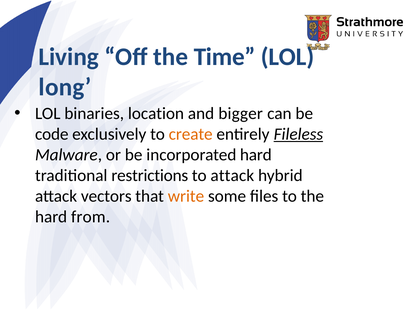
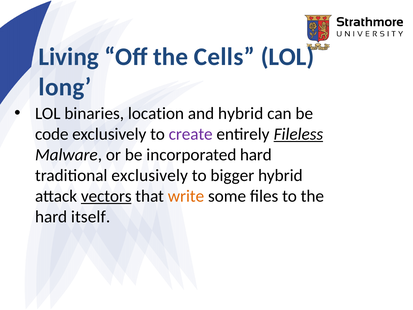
Time: Time -> Cells (224, 57)
and bigger: bigger -> hybrid (241, 113)
create colour: orange -> purple (191, 134)
traditional restrictions: restrictions -> exclusively (150, 175)
to attack: attack -> bigger (232, 175)
vectors underline: none -> present (106, 196)
from: from -> itself (91, 217)
